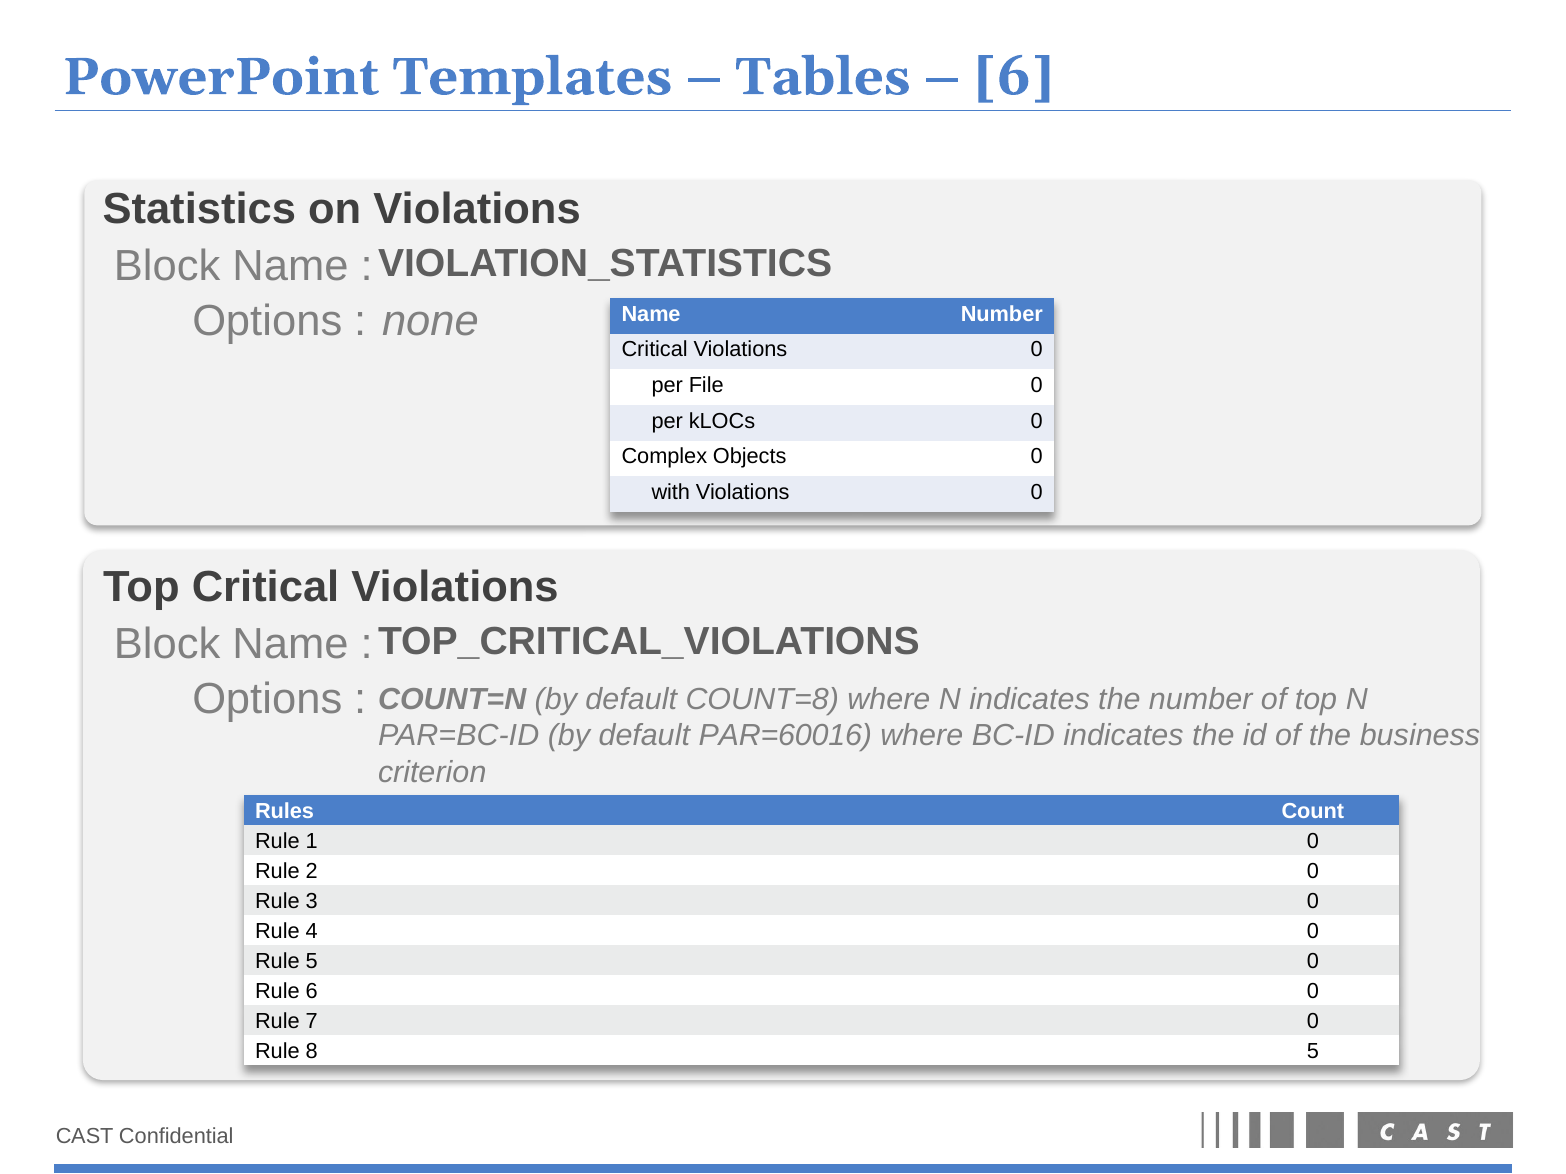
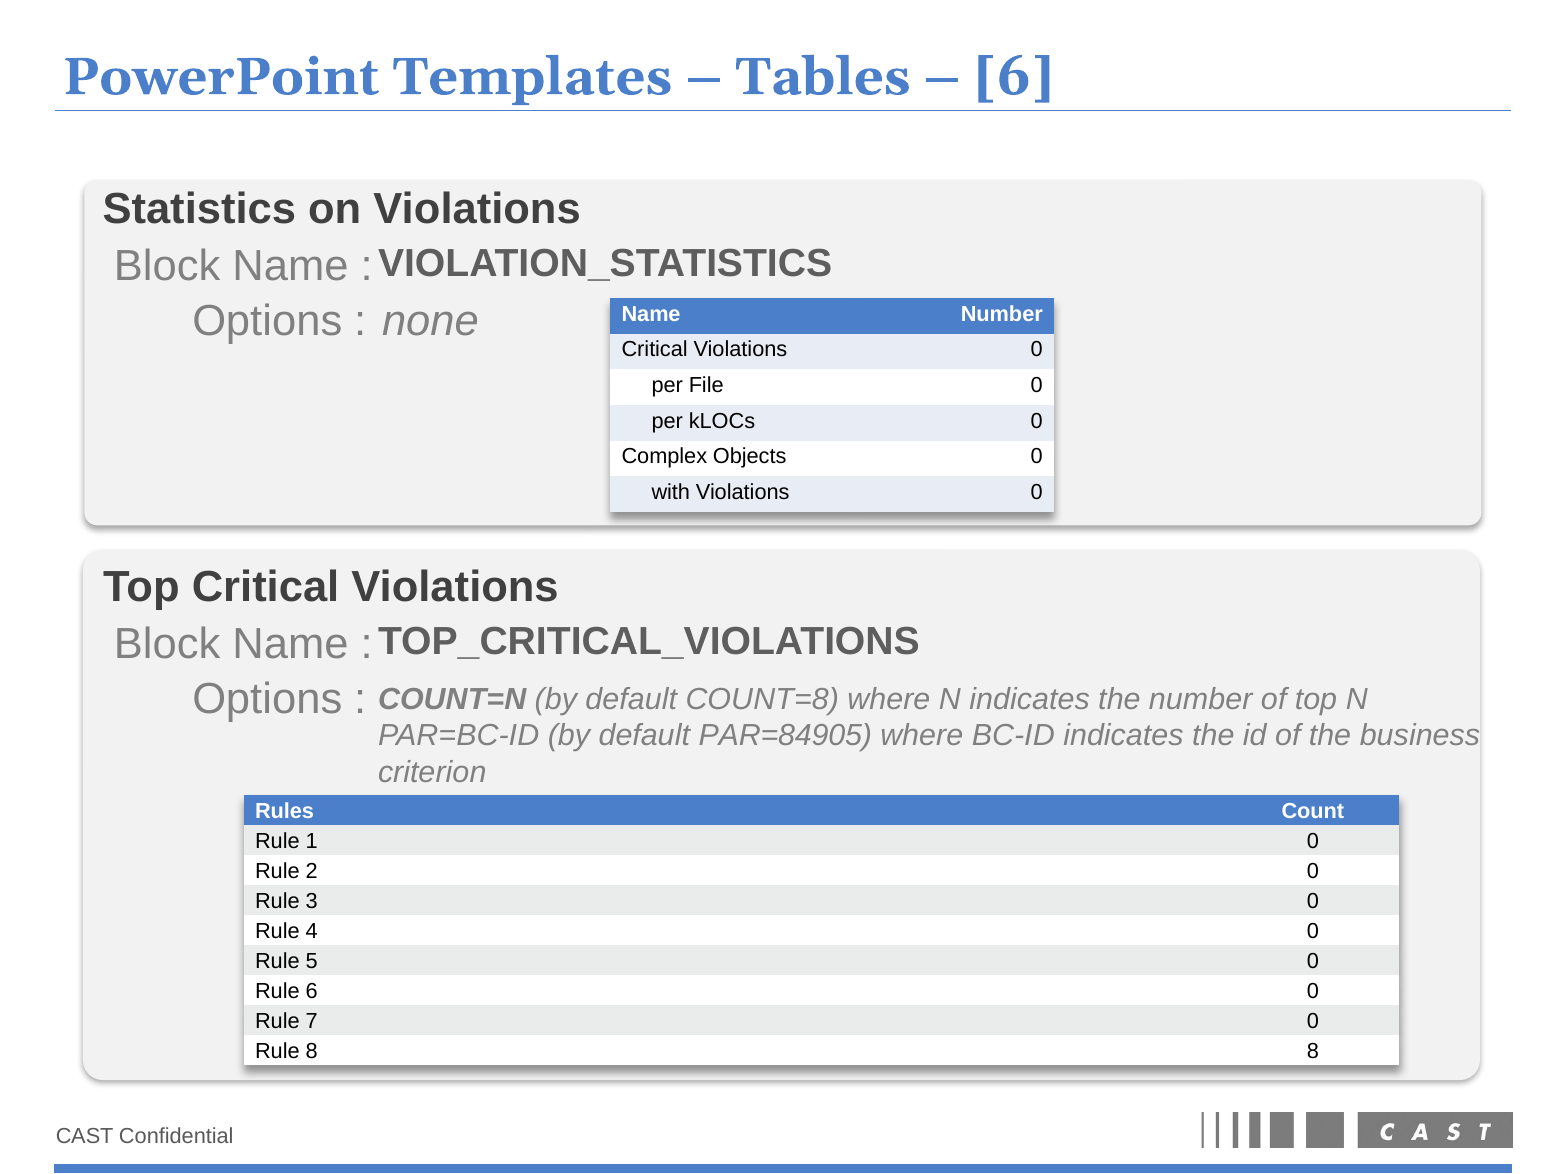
PAR=60016: PAR=60016 -> PAR=84905 (785, 736)
8 5: 5 -> 8 (1313, 1052)
